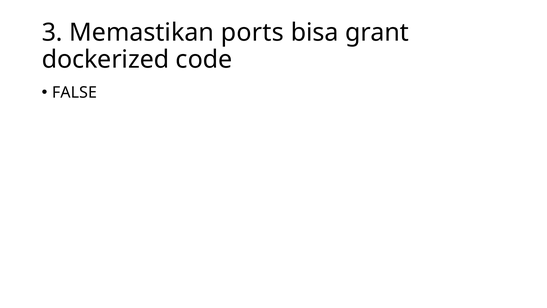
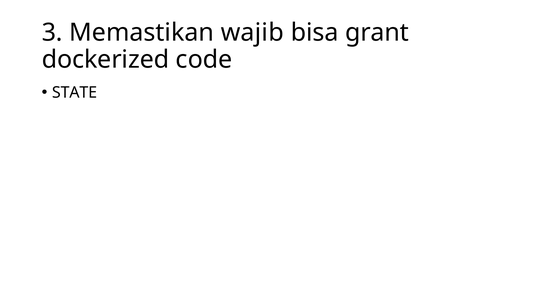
ports: ports -> wajib (252, 32)
FALSE: FALSE -> STATE (75, 92)
